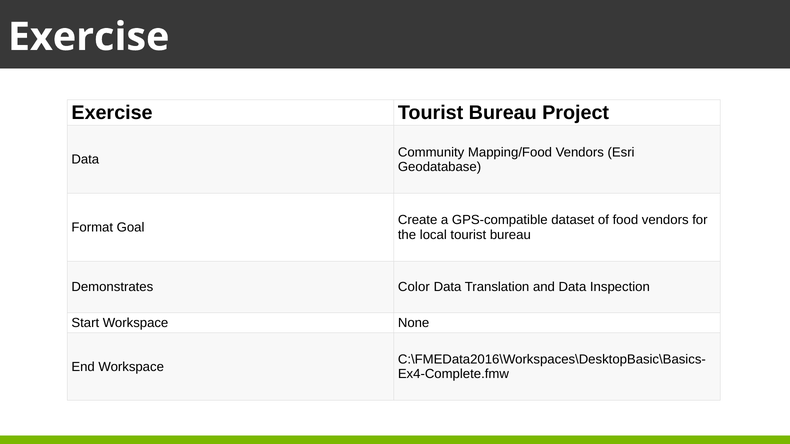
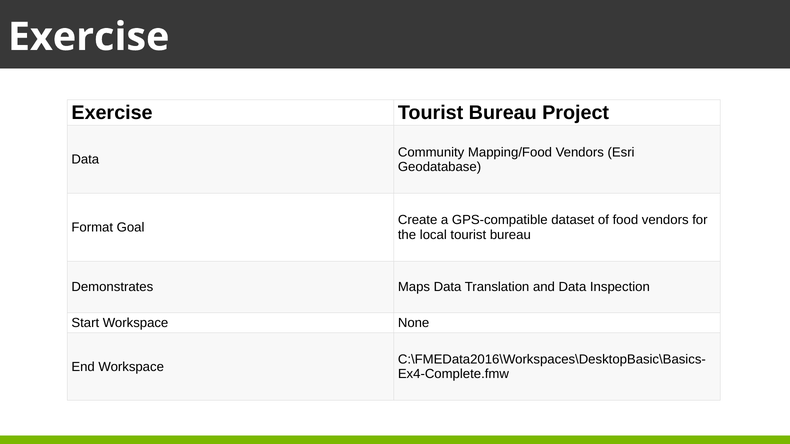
Color: Color -> Maps (414, 287)
